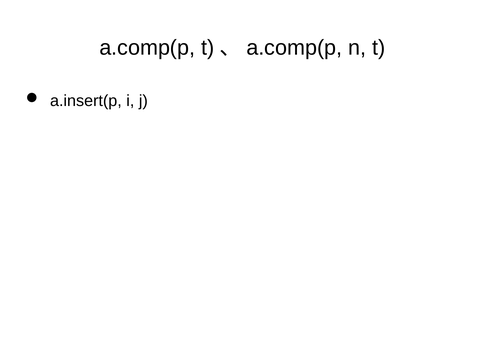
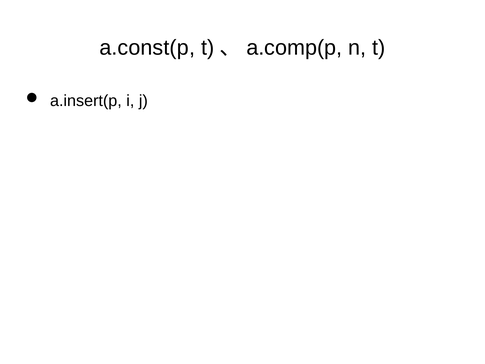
a.comp(p: a.comp(p -> a.const(p (147, 48)
